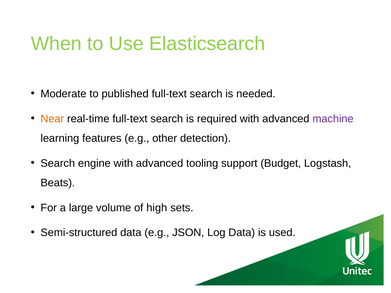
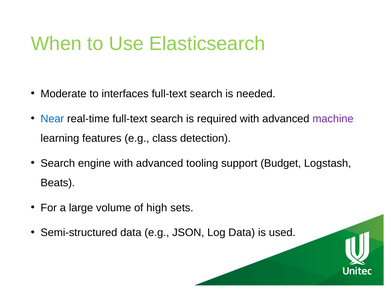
published: published -> interfaces (125, 94)
Near colour: orange -> blue (52, 119)
other: other -> class (165, 138)
